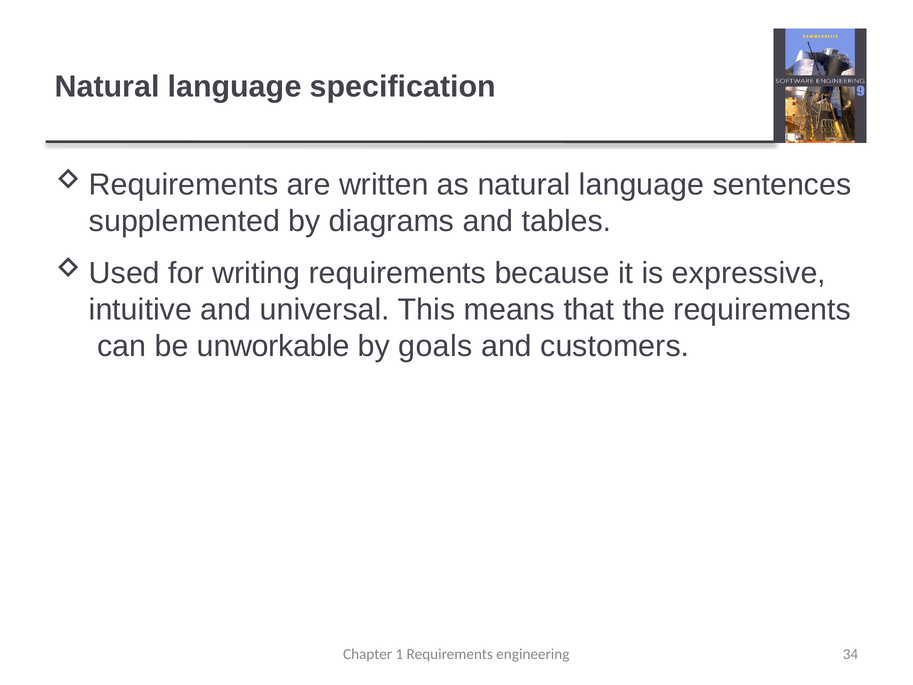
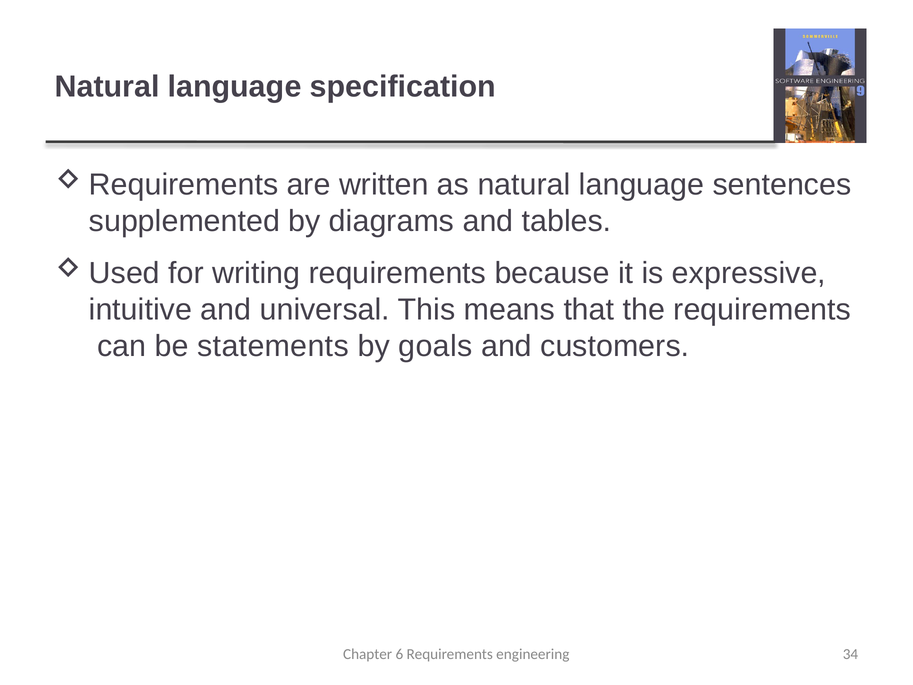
unworkable: unworkable -> statements (273, 346)
1: 1 -> 6 (399, 654)
